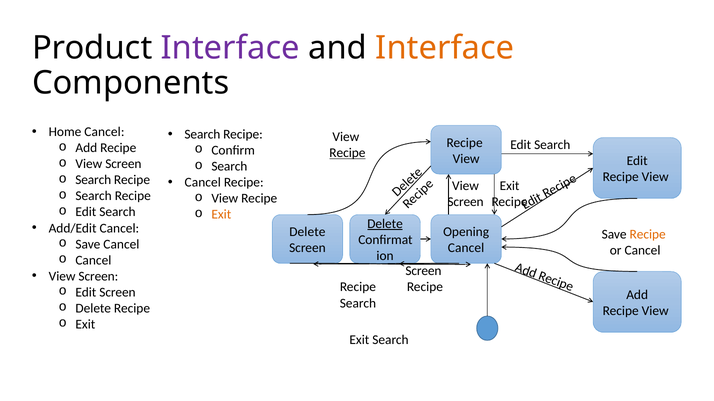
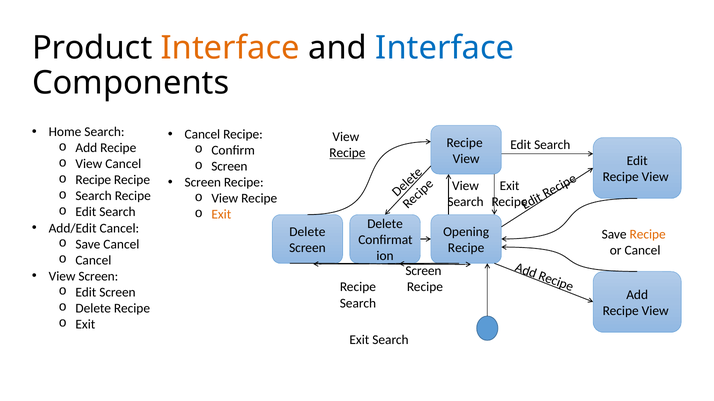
Interface colour: purple -> orange (230, 48)
Interface colour: orange -> blue (445, 48)
Home Cancel: Cancel -> Search (104, 132)
Search: Search -> Cancel (202, 135)
Screen: Screen -> Cancel (123, 164)
Search: Search -> Screen (229, 167)
Search: Search -> Recipe (93, 180)
Cancel: Cancel -> Screen (203, 183)
Screen: Screen -> Search (466, 202)
Delete underline: present -> none (385, 224)
Cancel: Cancel -> Recipe (466, 248)
